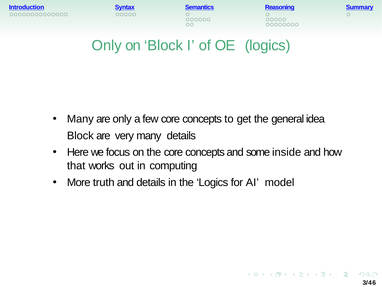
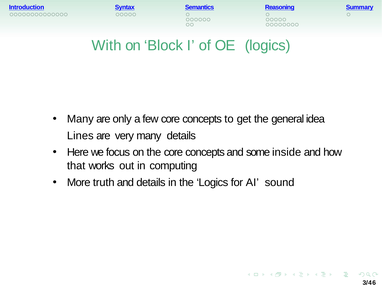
Only: Only -> With (107, 46)
Block: Block -> Lines (80, 136)
model: model -> sound (280, 182)
